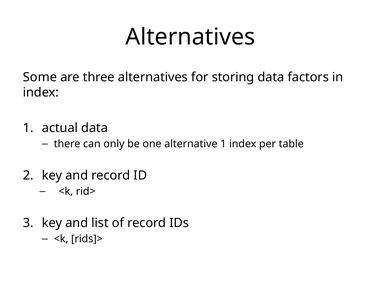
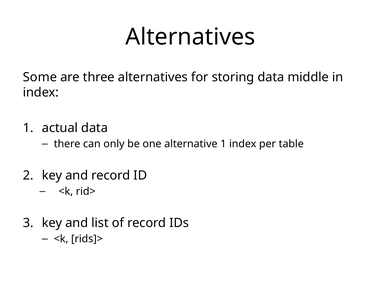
factors: factors -> middle (308, 77)
